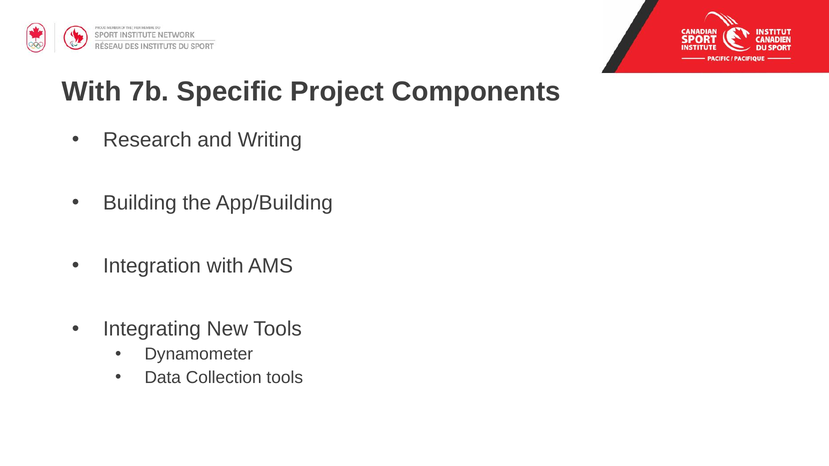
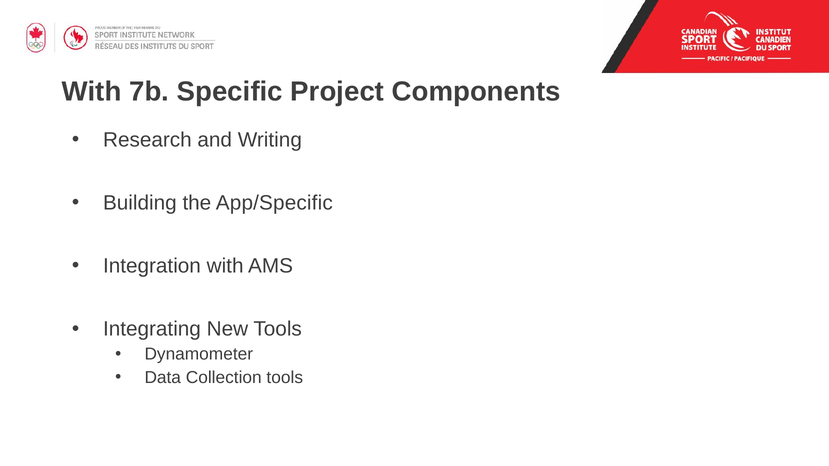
App/Building: App/Building -> App/Specific (274, 203)
